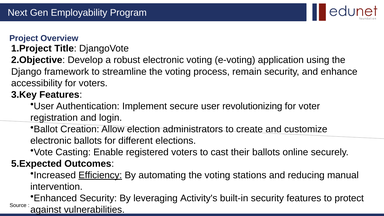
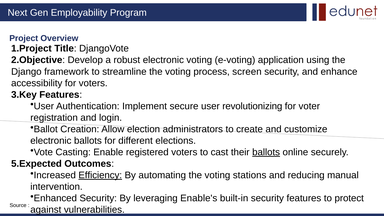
remain: remain -> screen (247, 72)
ballots underline: none -> present (266, 152)
Activity's: Activity's -> Enable's (199, 198)
